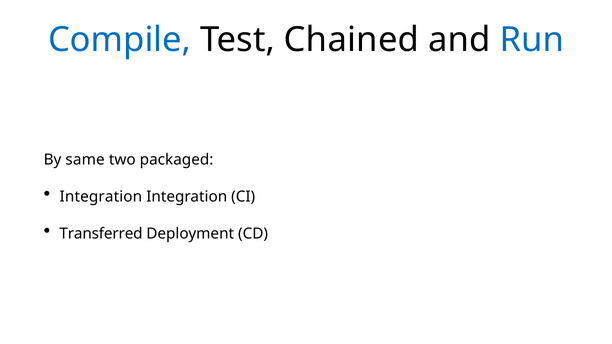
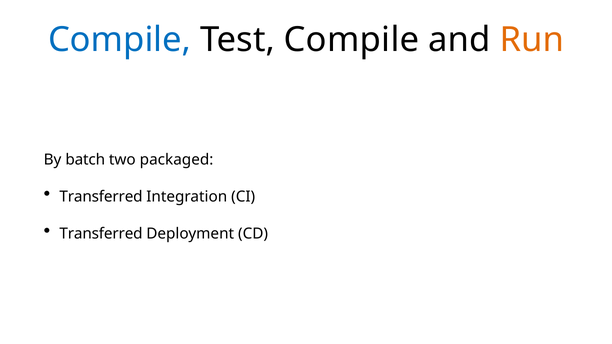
Test Chained: Chained -> Compile (352, 40)
Run colour: blue -> orange (532, 40)
same: same -> batch (85, 160)
Integration: Integration -> Transferred (101, 197)
